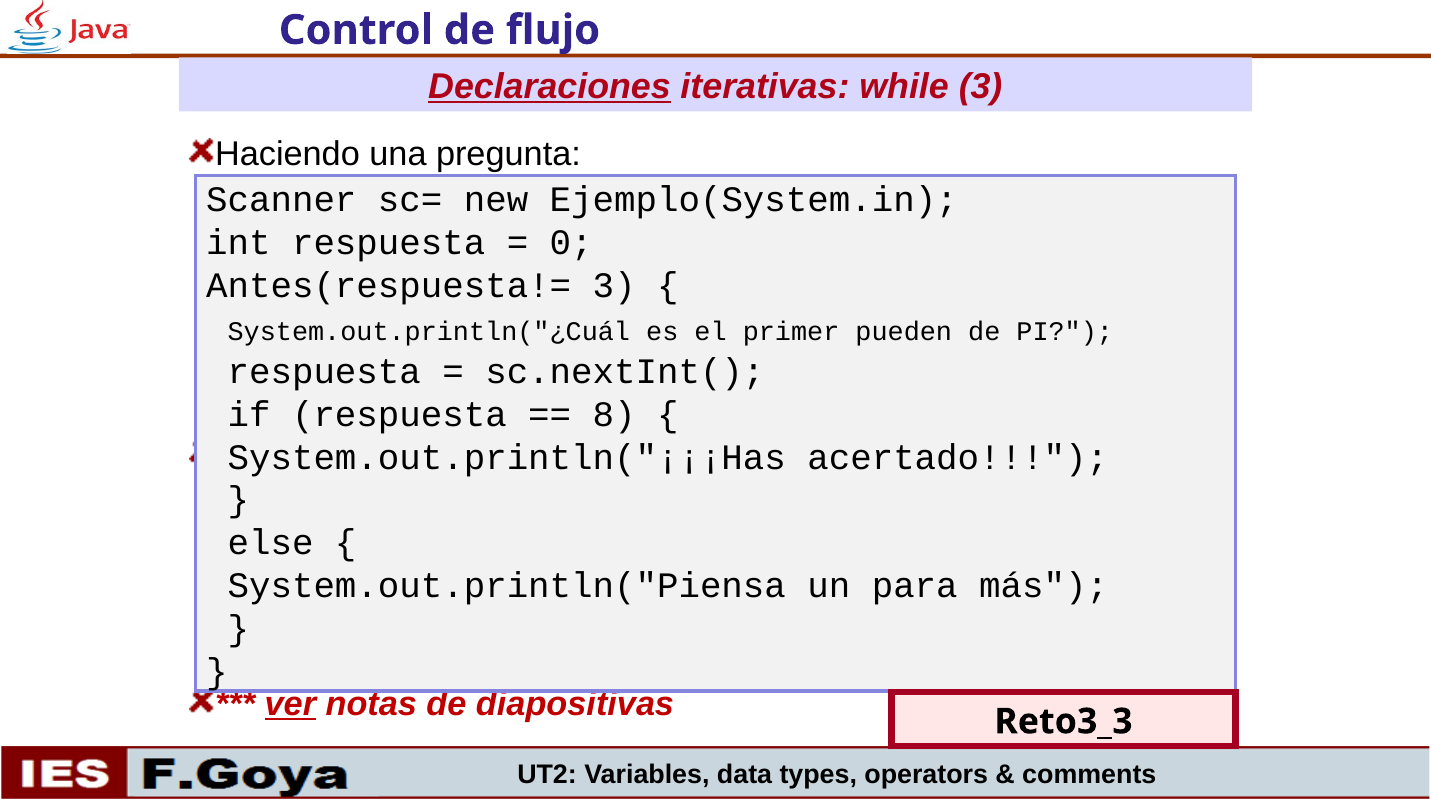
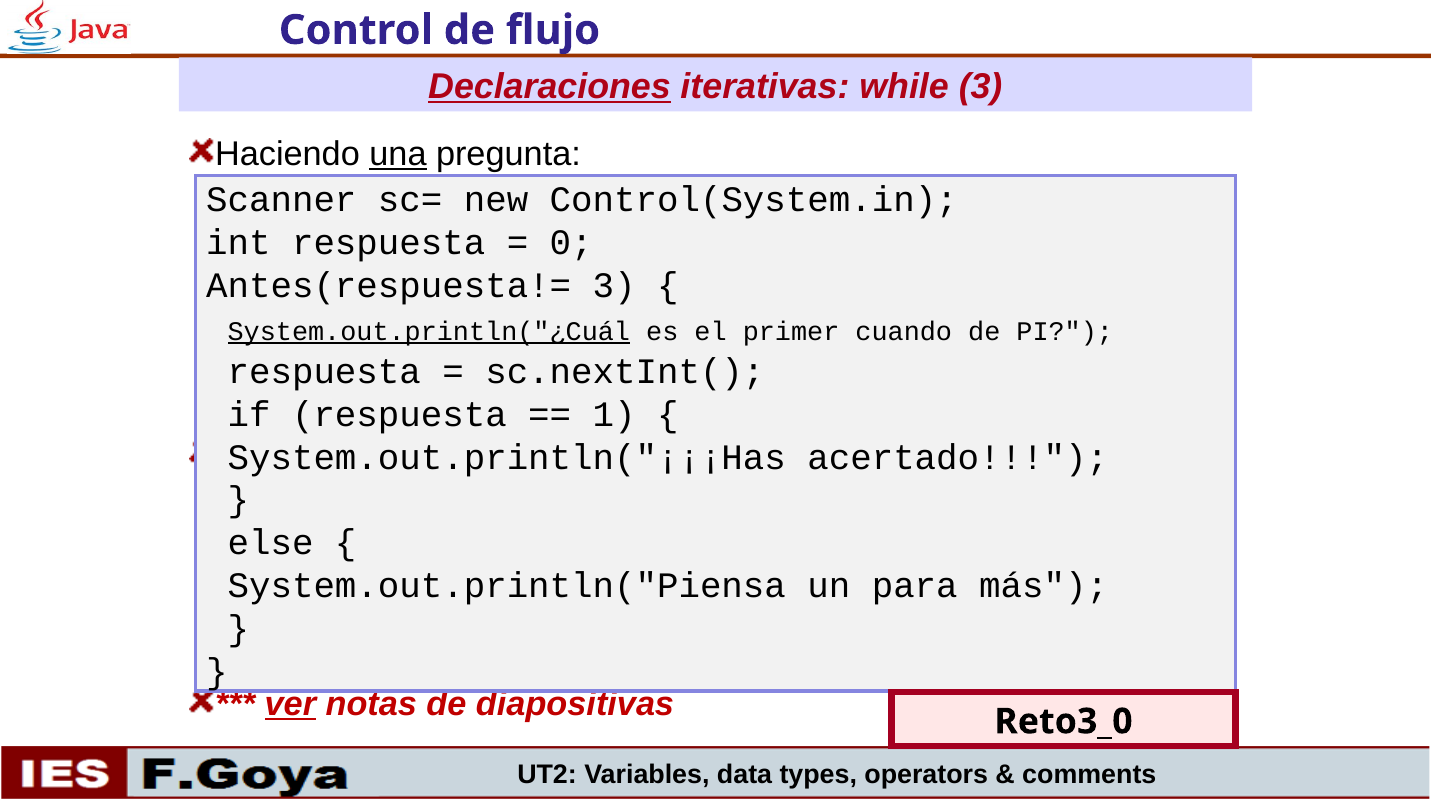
una underline: none -> present (398, 154)
Ejemplo(System.in: Ejemplo(System.in -> Control(System.in (754, 200)
System.out.println("¿Cuál underline: none -> present (429, 331)
pueden: pueden -> cuando (904, 331)
8: 8 -> 1 (614, 414)
Reto3_3: Reto3_3 -> Reto3_0 (1063, 721)
